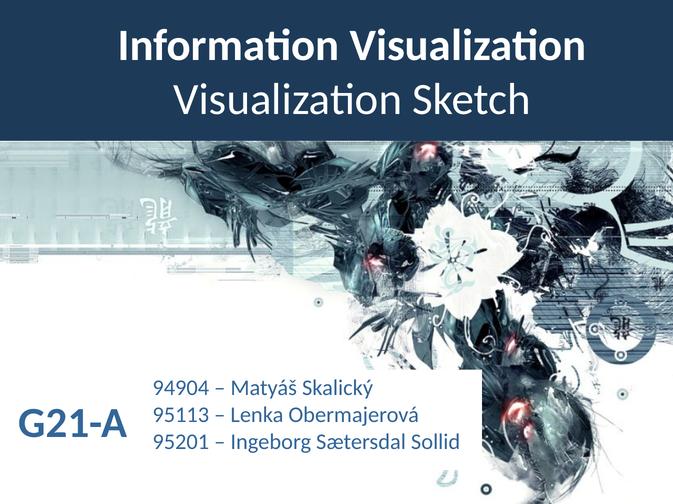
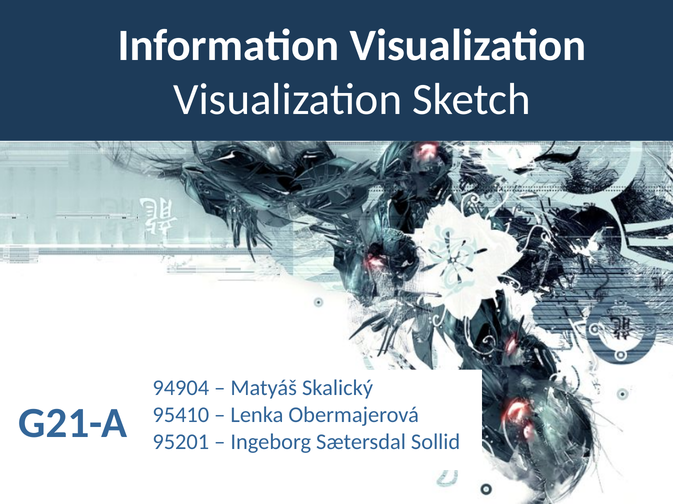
95113: 95113 -> 95410 (181, 416)
